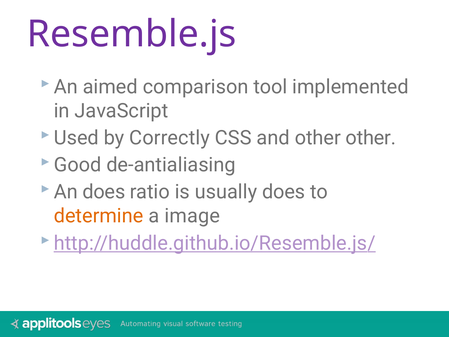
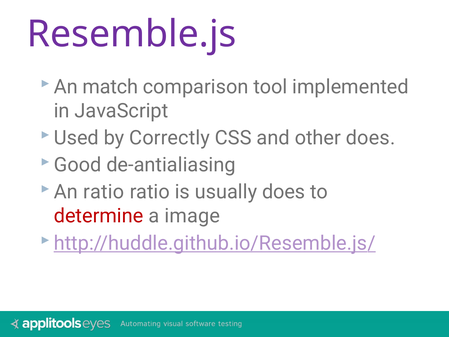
aimed: aimed -> match (110, 87)
other other: other -> does (371, 138)
does: does -> ratio (104, 192)
determine colour: orange -> red (99, 216)
